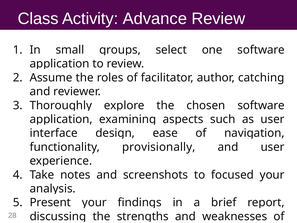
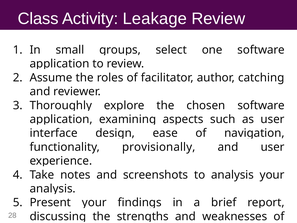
Advance: Advance -> Leakage (155, 19)
to focused: focused -> analysis (232, 175)
